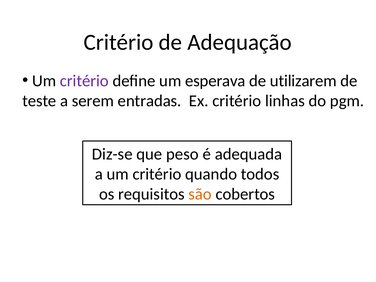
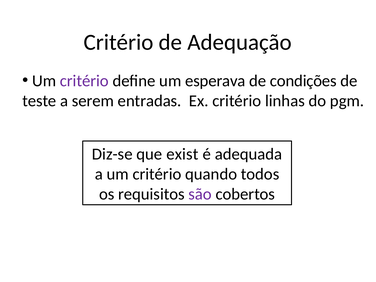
utilizarem: utilizarem -> condições (303, 81)
peso: peso -> exist (182, 154)
são colour: orange -> purple (200, 194)
